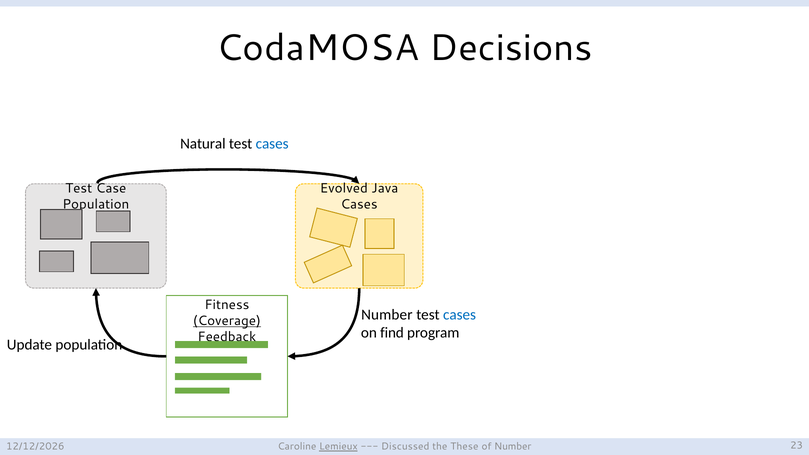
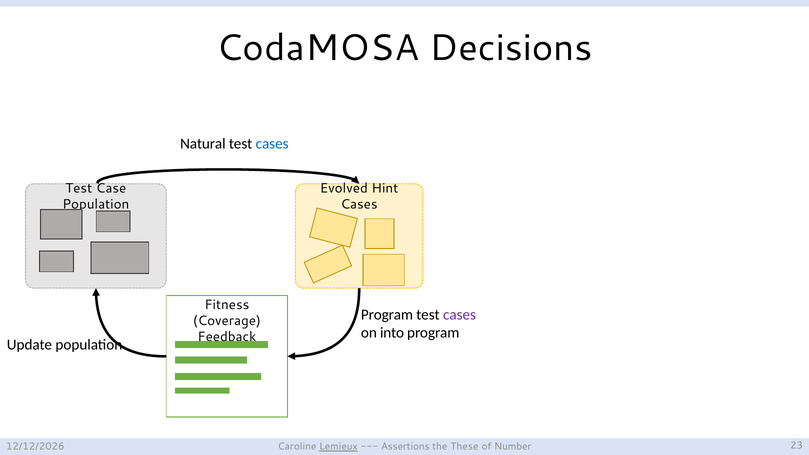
Java: Java -> Hint (385, 188)
Number: Number -> Program (387, 315)
cases colour: blue -> purple (460, 315)
Coverage underline: present -> none (227, 321)
find: find -> into (392, 333)
Discussed: Discussed -> Assertions (405, 447)
